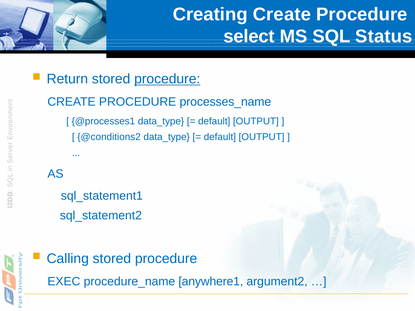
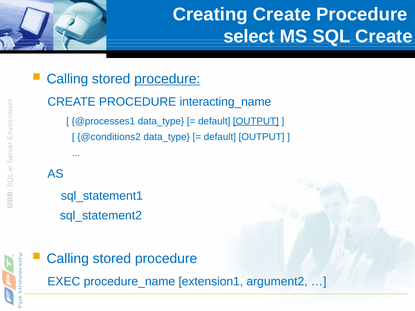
SQL Status: Status -> Create (384, 37)
Return: Return -> Calling (67, 79)
processes_name: processes_name -> interacting_name (225, 102)
OUTPUT underline: none -> present (256, 121)
anywhere1: anywhere1 -> extension1 (211, 282)
